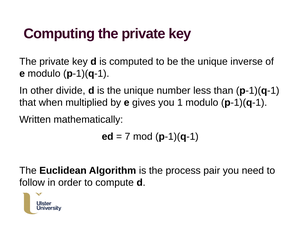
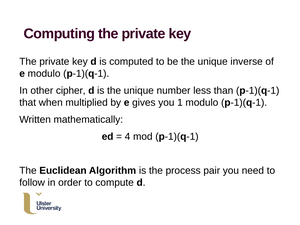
divide: divide -> cipher (71, 91)
7: 7 -> 4 (128, 137)
